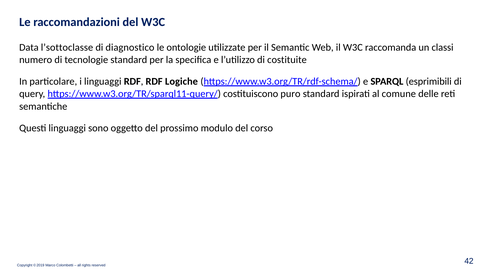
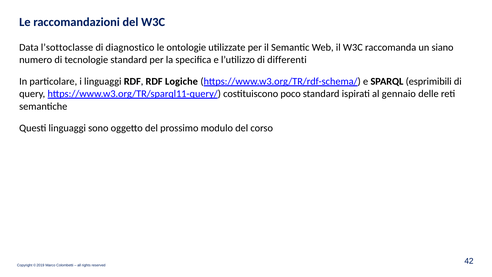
classi: classi -> siano (443, 47)
costituite: costituite -> differenti (287, 60)
puro: puro -> poco (291, 94)
comune: comune -> gennaio (399, 94)
